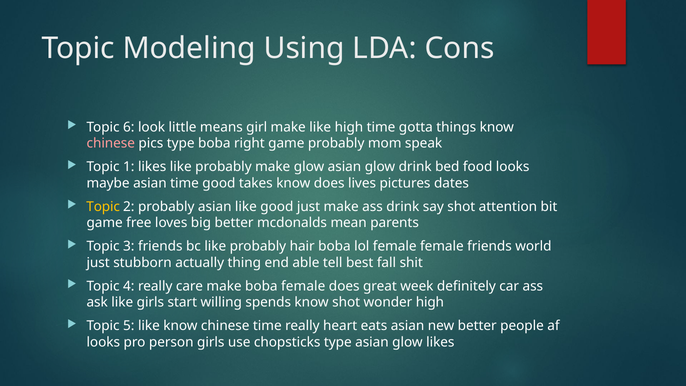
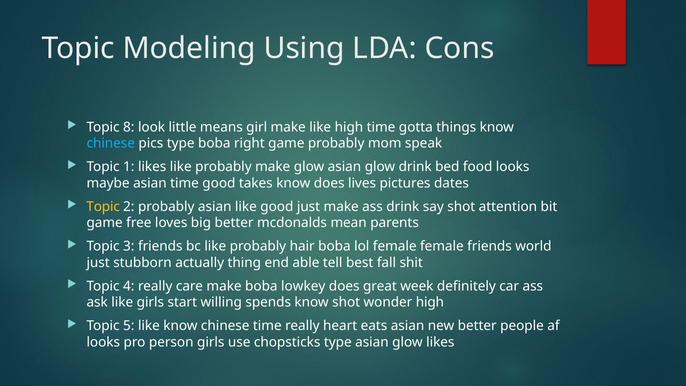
6: 6 -> 8 (129, 127)
chinese colour: pink -> light blue (111, 143)
boba female: female -> lowkey (303, 286)
